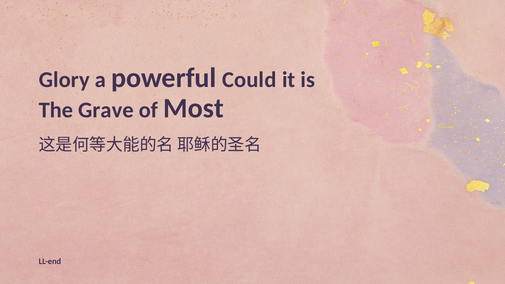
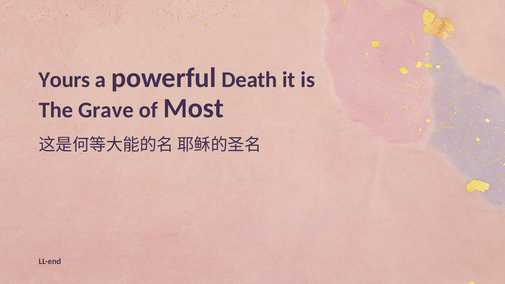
Glory: Glory -> Yours (64, 80)
Could: Could -> Death (249, 80)
